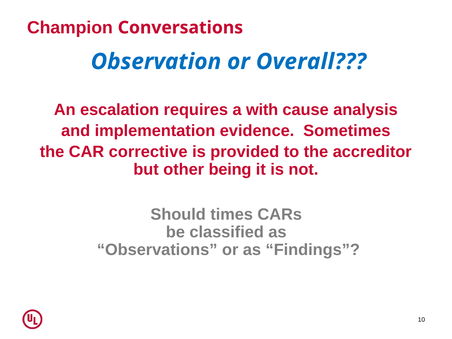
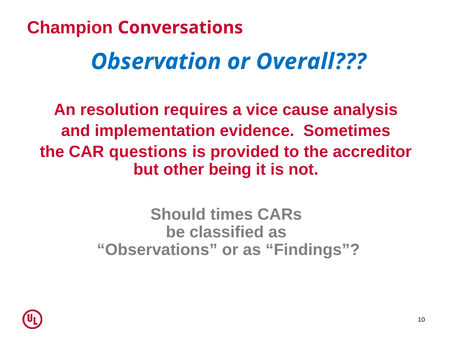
escalation: escalation -> resolution (120, 110)
with: with -> vice (262, 110)
corrective: corrective -> questions (148, 152)
